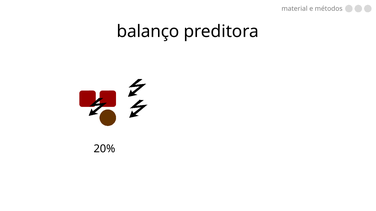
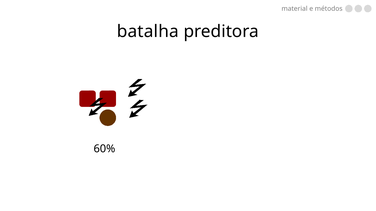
balanço: balanço -> batalha (148, 32)
20%: 20% -> 60% (104, 149)
